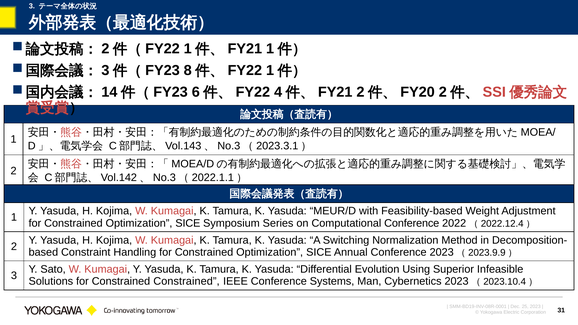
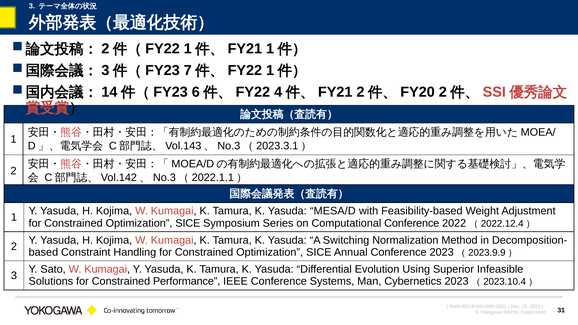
8: 8 -> 7 (188, 70)
MEUR/D: MEUR/D -> MESA/D (333, 211)
Constrained Constrained: Constrained -> Performance (187, 282)
